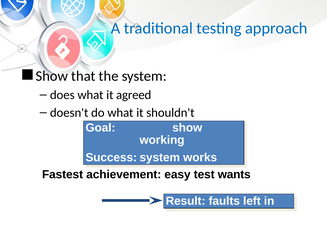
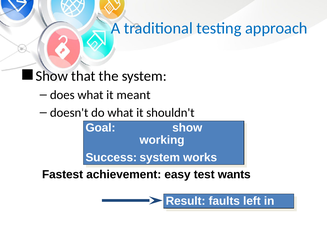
agreed: agreed -> meant (134, 95)
